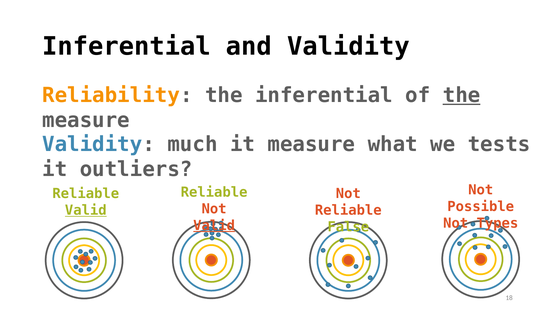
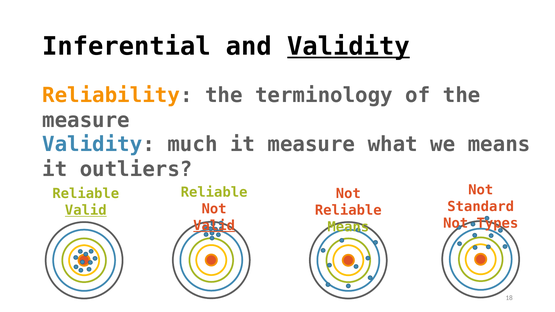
Validity underline: none -> present (348, 47)
the inferential: inferential -> terminology (324, 95)
the underline: present -> none (462, 95)
we tests: tests -> means (499, 145)
Possible: Possible -> Standard (481, 207)
False: False -> Means (348, 227)
